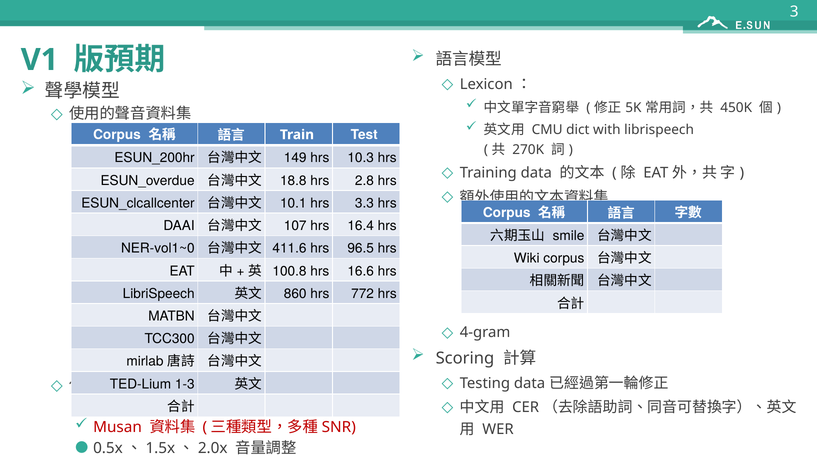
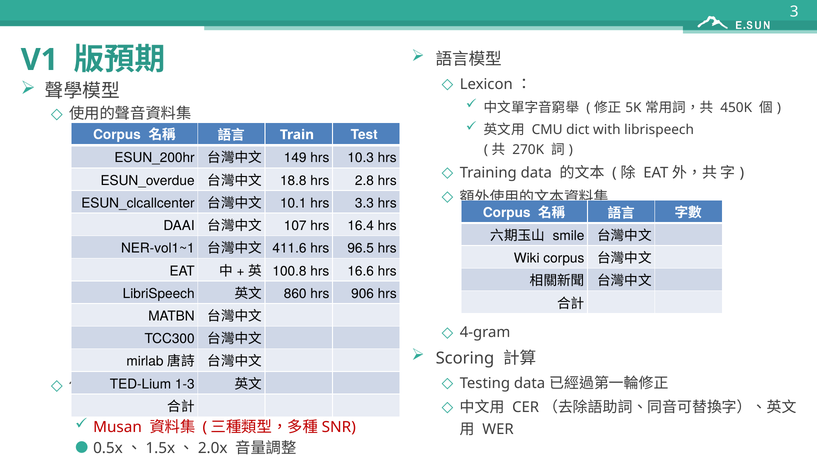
NER-vol1~0: NER-vol1~0 -> NER-vol1~1 (158, 249)
772: 772 -> 906 (363, 294)
